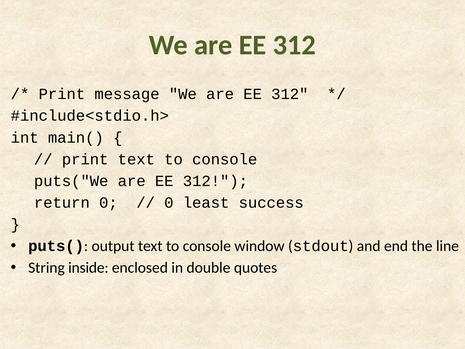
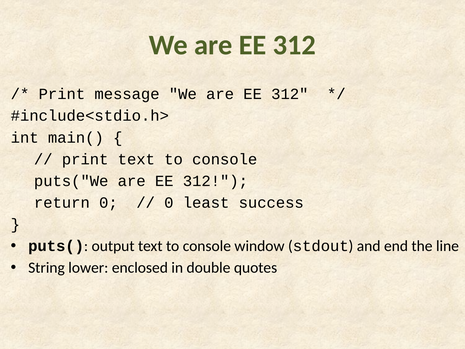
inside: inside -> lower (88, 268)
